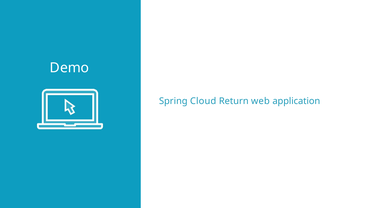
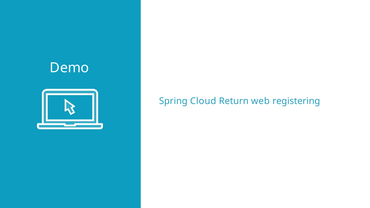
application: application -> registering (296, 101)
